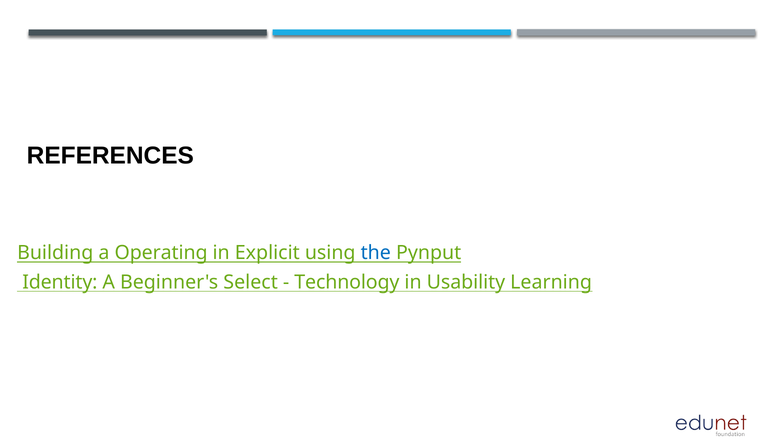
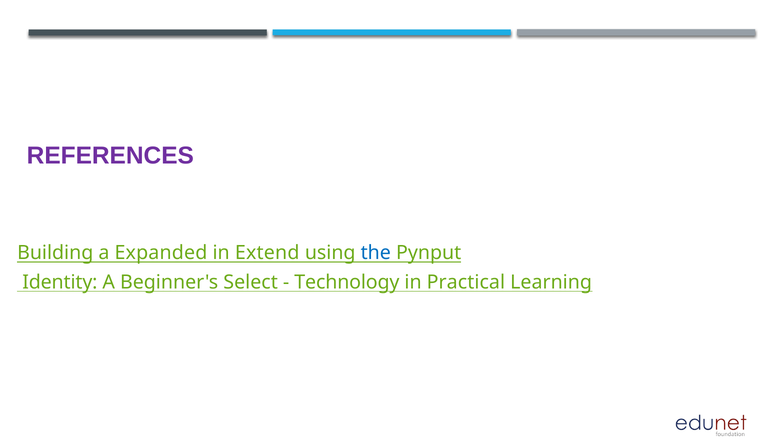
REFERENCES colour: black -> purple (110, 155)
Operating: Operating -> Expanded (161, 253)
Explicit: Explicit -> Extend (267, 253)
Usability: Usability -> Practical (466, 282)
